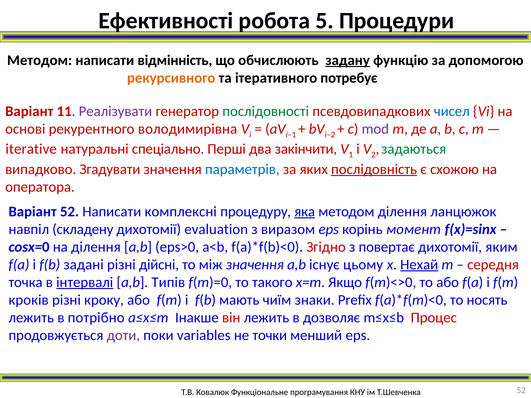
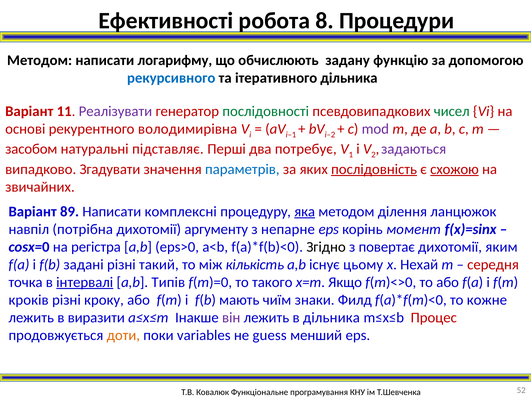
5: 5 -> 8 (325, 21)
відмінність: відмінність -> логарифму (175, 60)
задану underline: present -> none (348, 60)
рекурсивного colour: orange -> blue (171, 78)
ітеративного потребує: потребує -> дільника (349, 78)
чисел colour: blue -> green (452, 111)
iterative: iterative -> засобом (31, 149)
спеціально: спеціально -> підставляє (168, 149)
закінчити: закінчити -> потребує (306, 149)
задаються colour: green -> purple (414, 149)
схожою underline: none -> present (454, 169)
оператора: оператора -> звичайних (40, 187)
Варіант 52: 52 -> 89 (70, 212)
складену: складену -> потрібна (83, 229)
evaluation: evaluation -> аргументу (216, 229)
виразом: виразом -> непарне (288, 229)
на ділення: ділення -> регістра (96, 247)
Згідно colour: red -> black (326, 247)
дійсні: дійсні -> такий (159, 265)
між значення: значення -> кількість (255, 265)
Нехай underline: present -> none (419, 265)
Preﬁx: Preﬁx -> Филд (355, 300)
носять: носять -> кожне (487, 300)
потрібно: потрібно -> виразити (96, 318)
він colour: red -> purple (231, 318)
в дозволяє: дозволяє -> дільника (331, 318)
доти colour: purple -> orange (123, 336)
точки: точки -> guess (270, 336)
